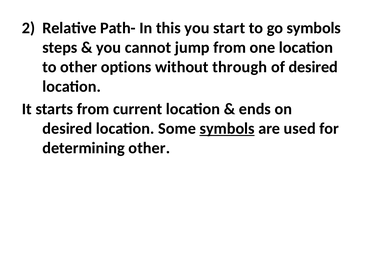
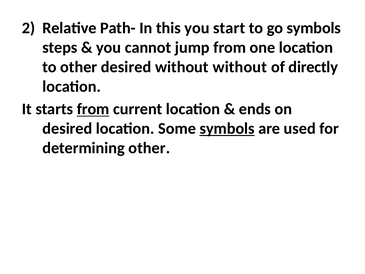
other options: options -> desired (126, 67)
without through: through -> without (240, 67)
of desired: desired -> directly (313, 67)
from underline: none -> present (93, 109)
